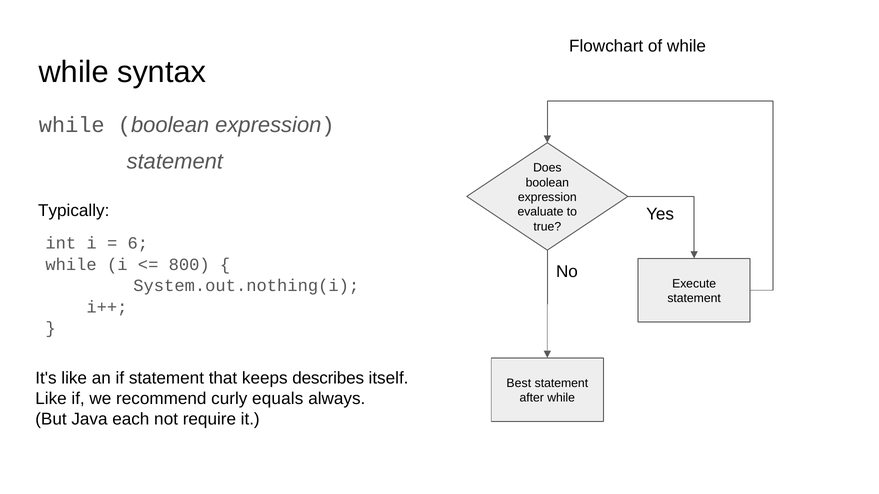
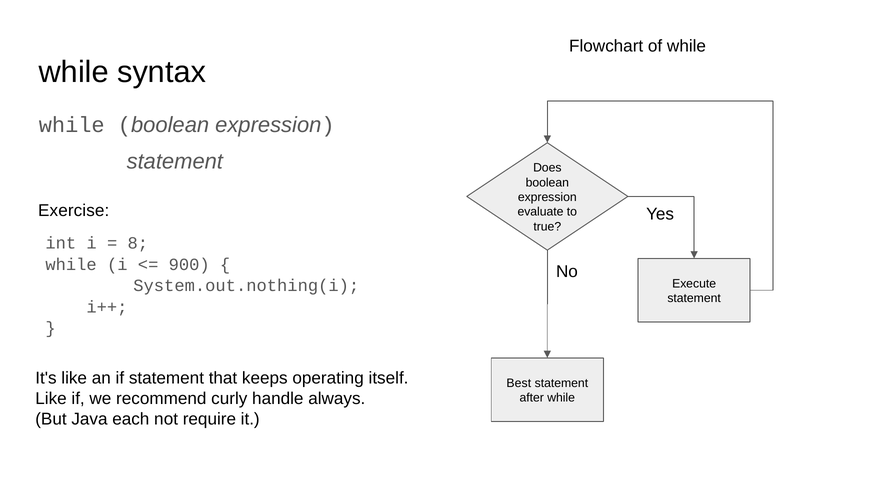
Typically: Typically -> Exercise (74, 211)
6: 6 -> 8 (138, 243)
800: 800 -> 900 (189, 265)
describes: describes -> operating (328, 379)
equals: equals -> handle (278, 399)
